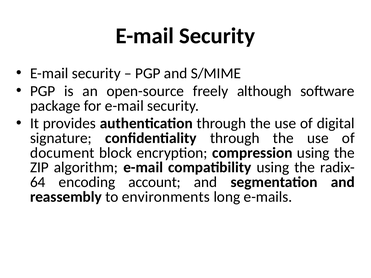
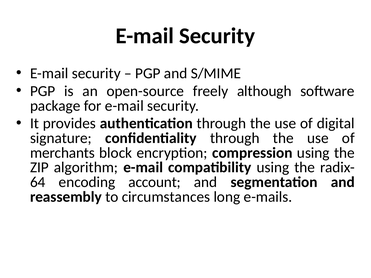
document: document -> merchants (62, 153)
environments: environments -> circumstances (166, 197)
